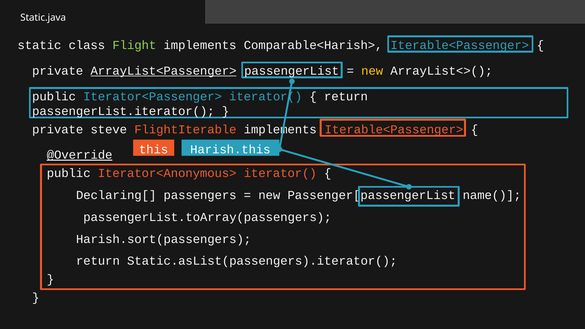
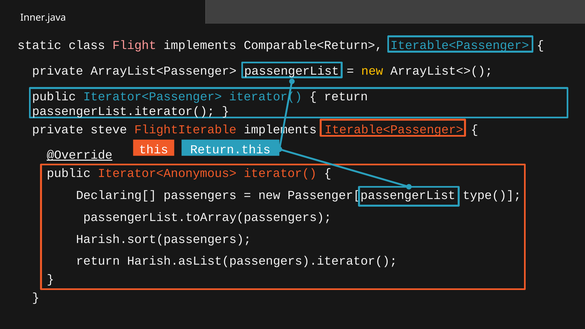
Static.java: Static.java -> Inner.java (43, 18)
Flight colour: light green -> pink (134, 45)
Comparable<Harish>: Comparable<Harish> -> Comparable<Return> (313, 45)
ArrayList<Passenger> underline: present -> none (163, 71)
Harish.this: Harish.this -> Return.this (230, 149)
Passenger[passengerList.name(: Passenger[passengerList.name( -> Passenger[passengerList.type( (404, 195)
Static.asList(passengers).iterator(: Static.asList(passengers).iterator( -> Harish.asList(passengers).iterator( (262, 261)
